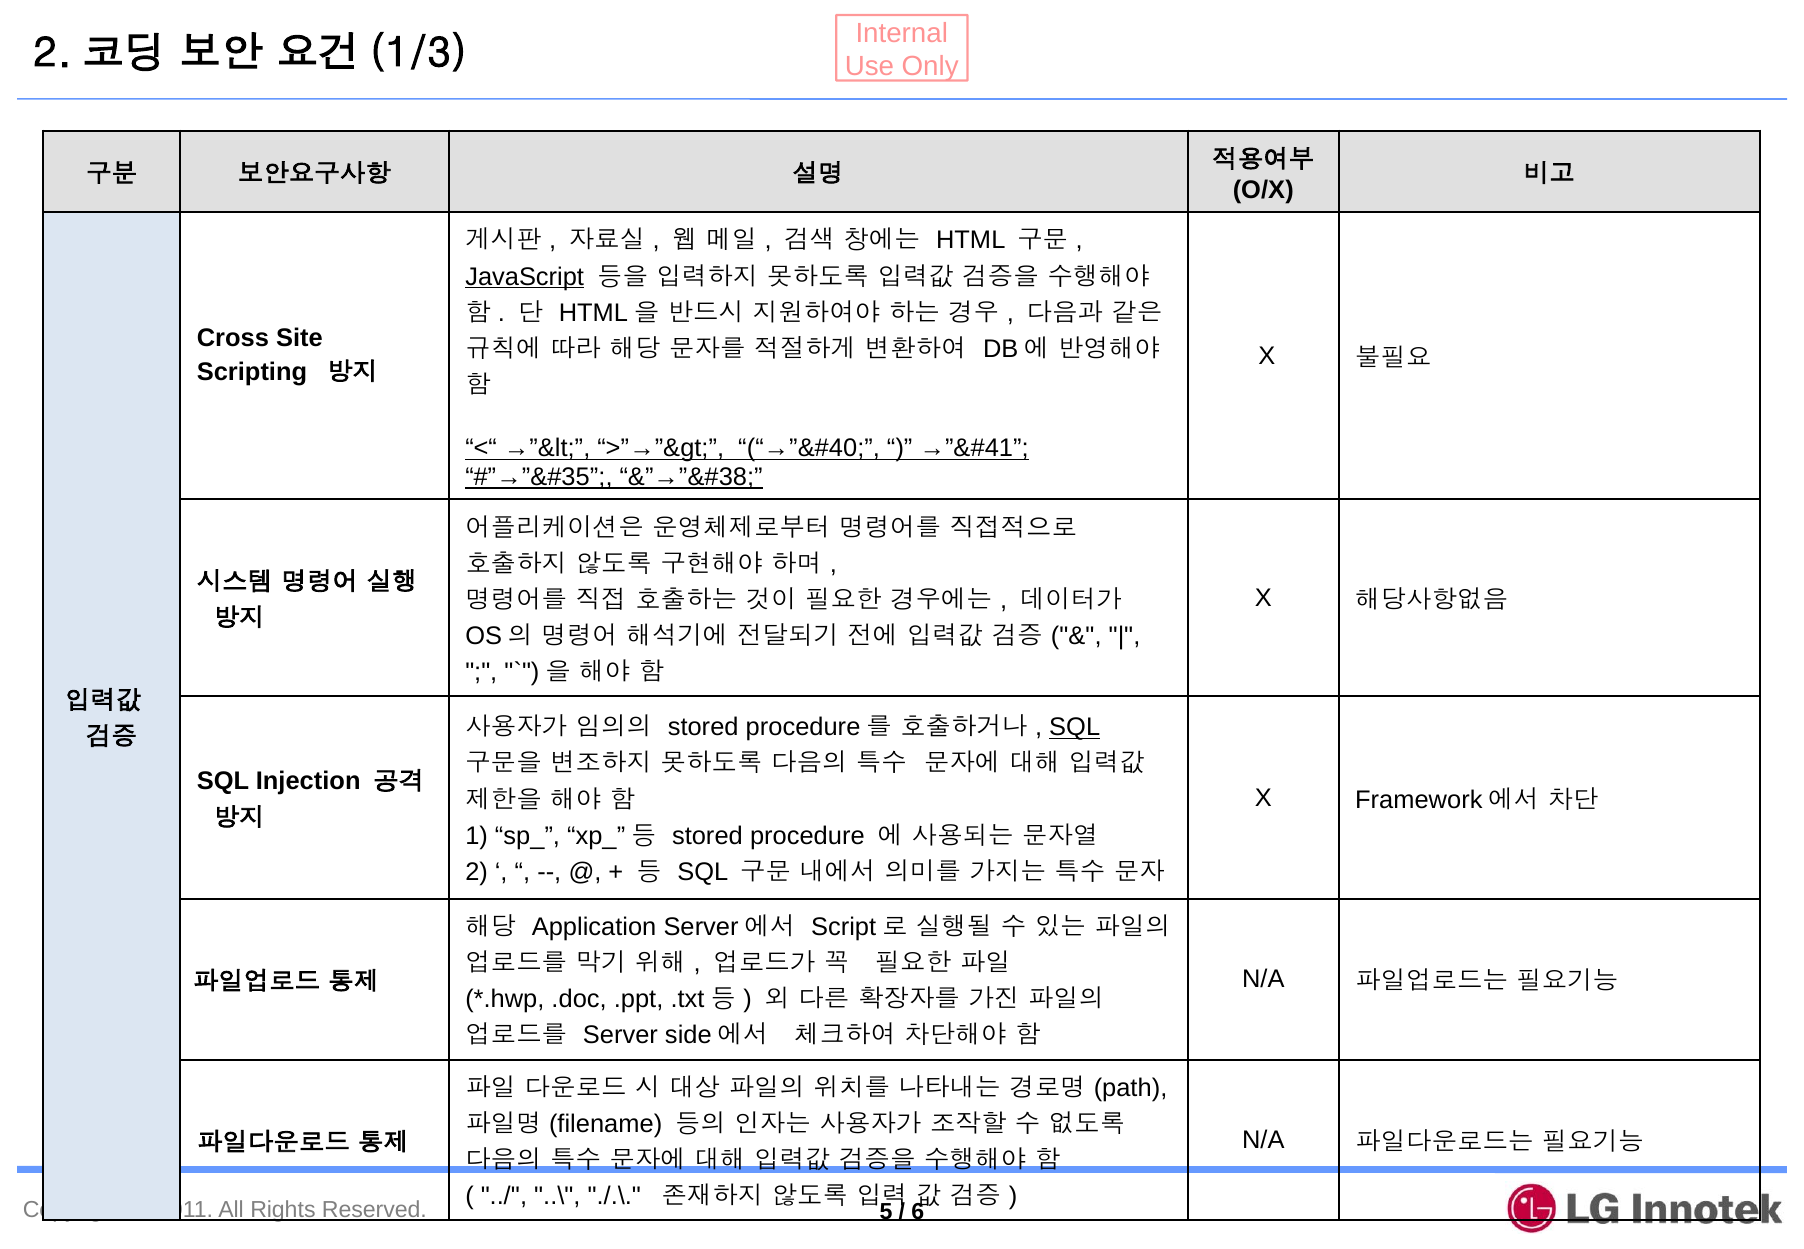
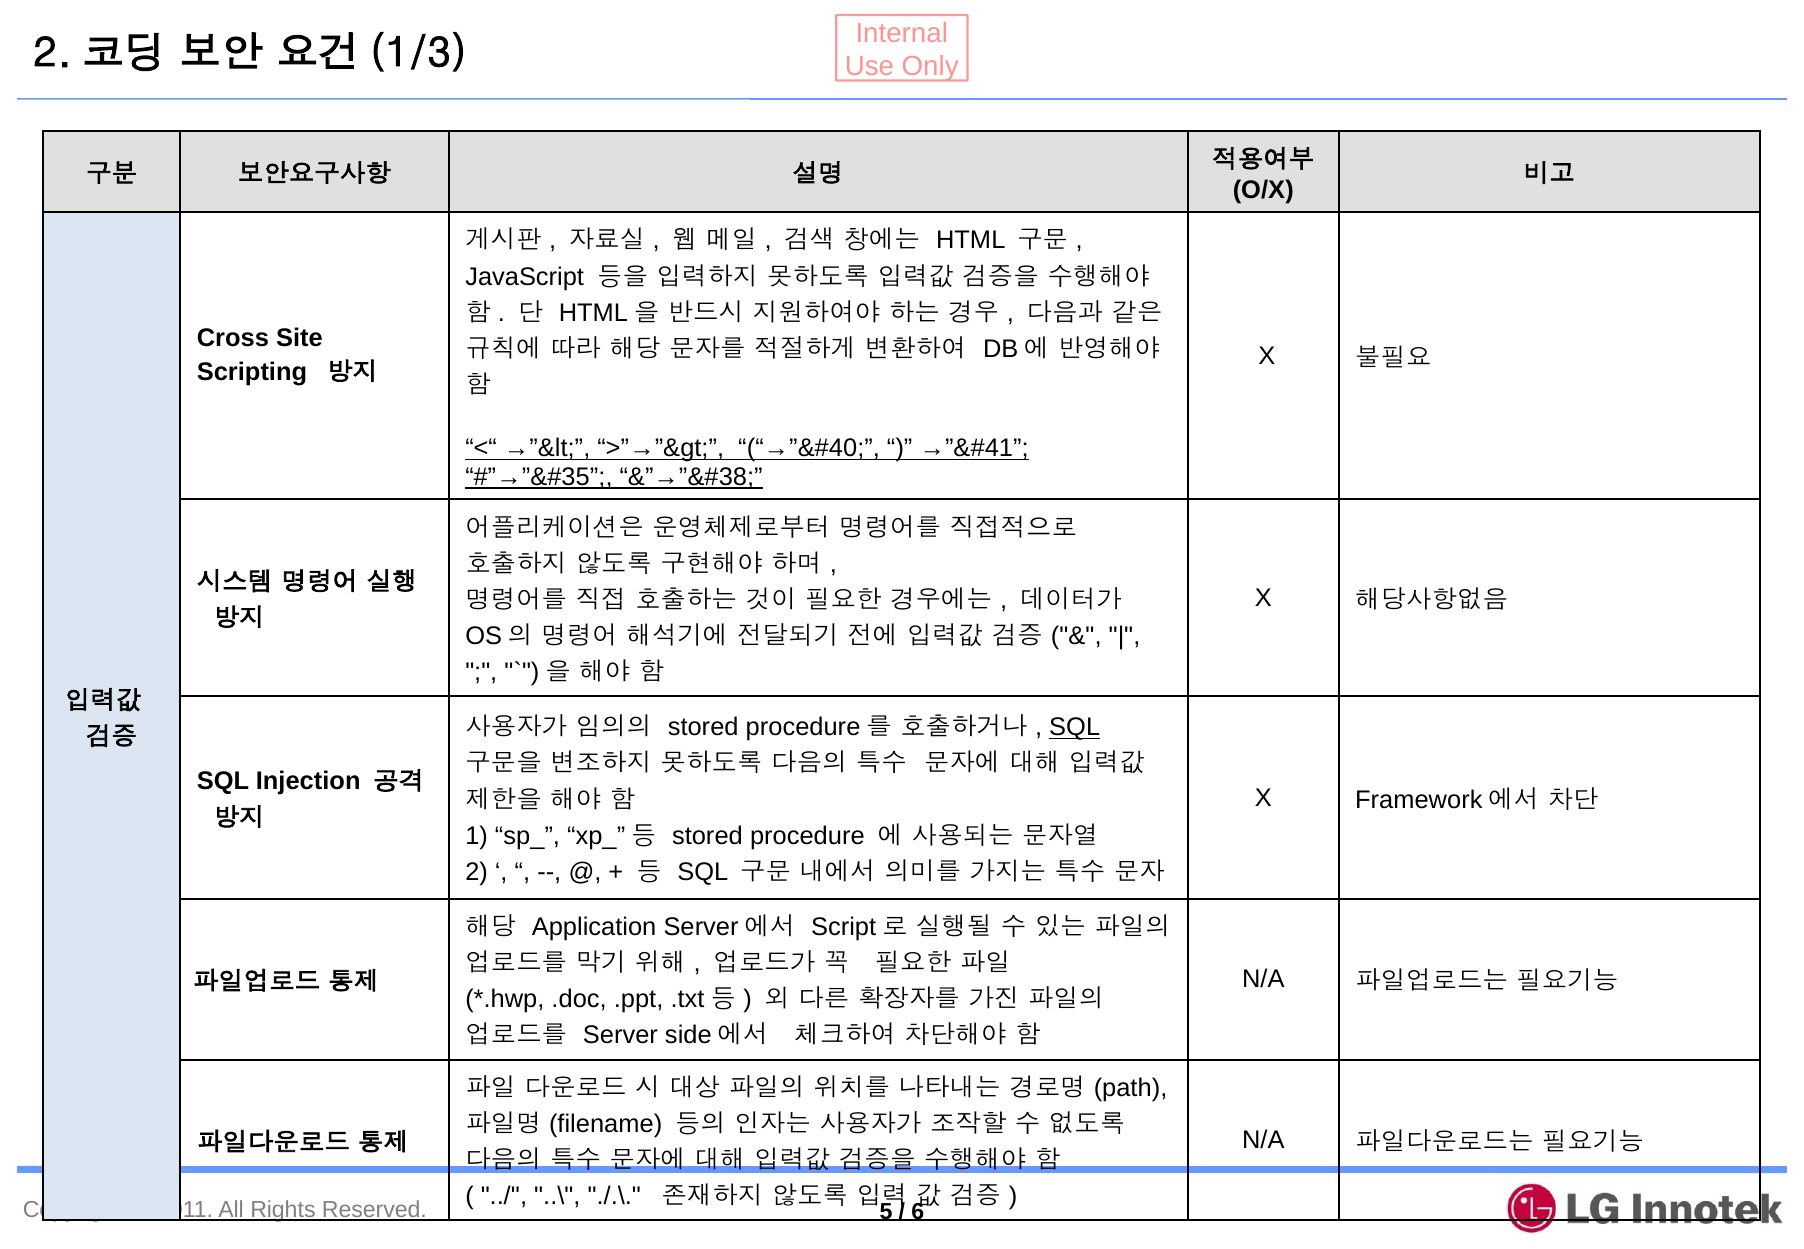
JavaScript underline: present -> none (525, 277)
